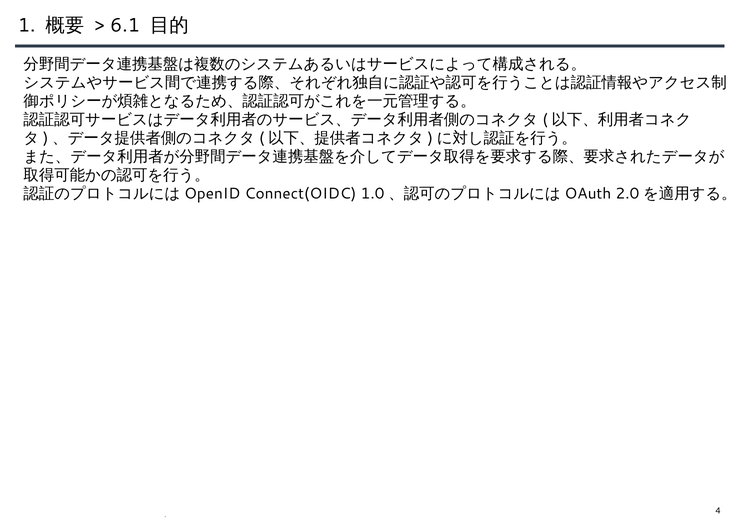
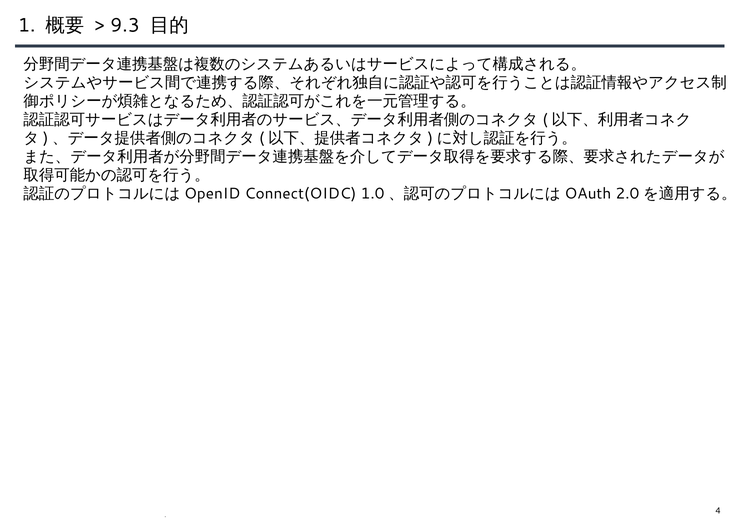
6.1: 6.1 -> 9.3 (125, 25)
